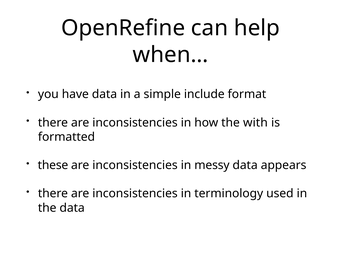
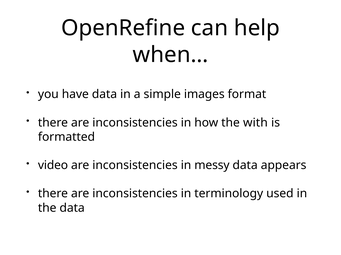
include: include -> images (204, 95)
these: these -> video (53, 166)
